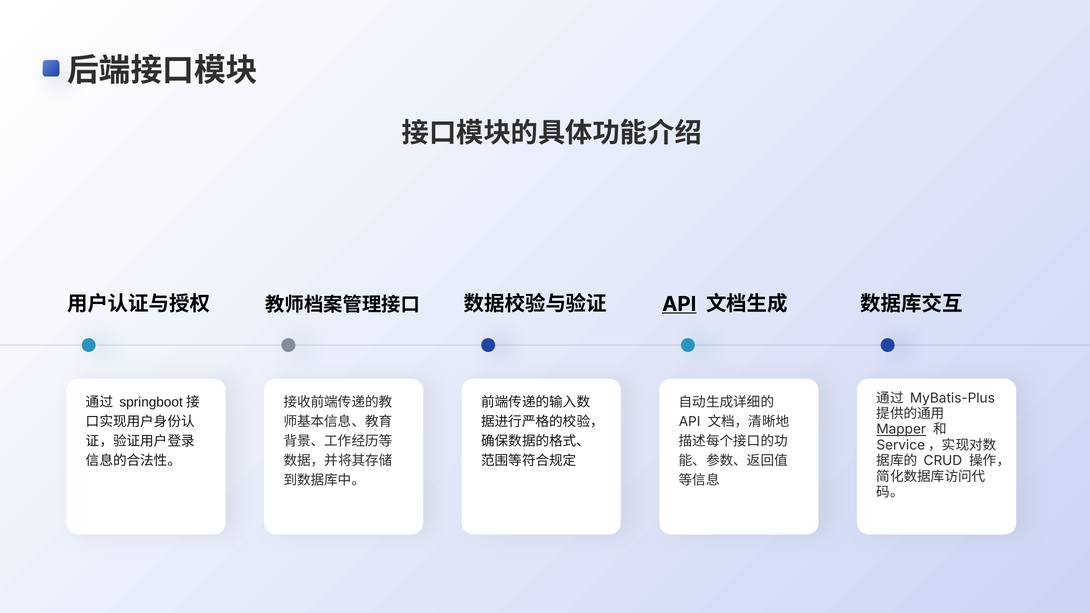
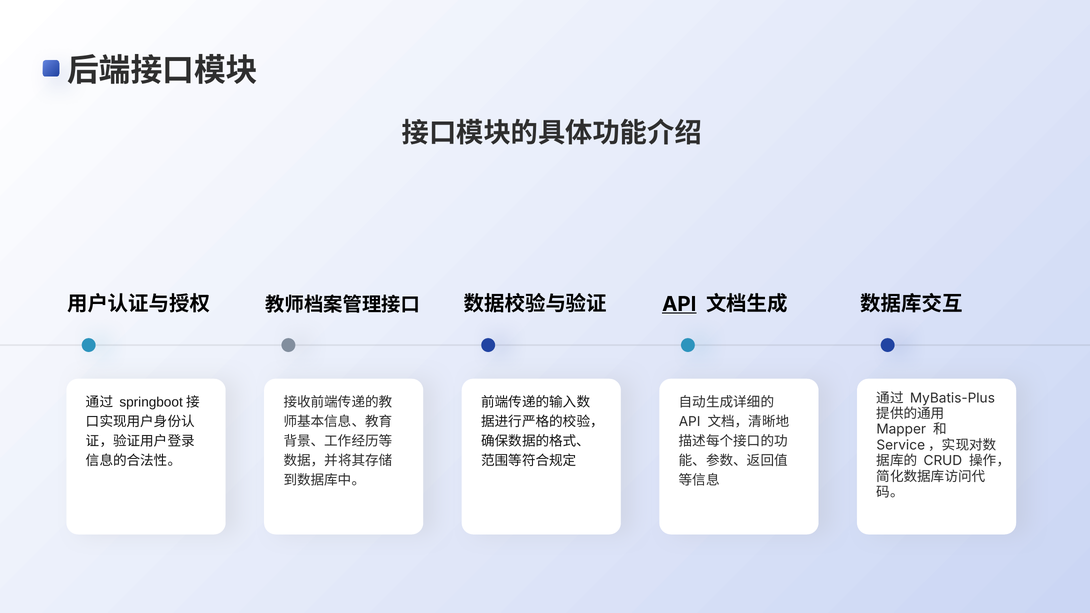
Mapper underline: present -> none (901, 430)
